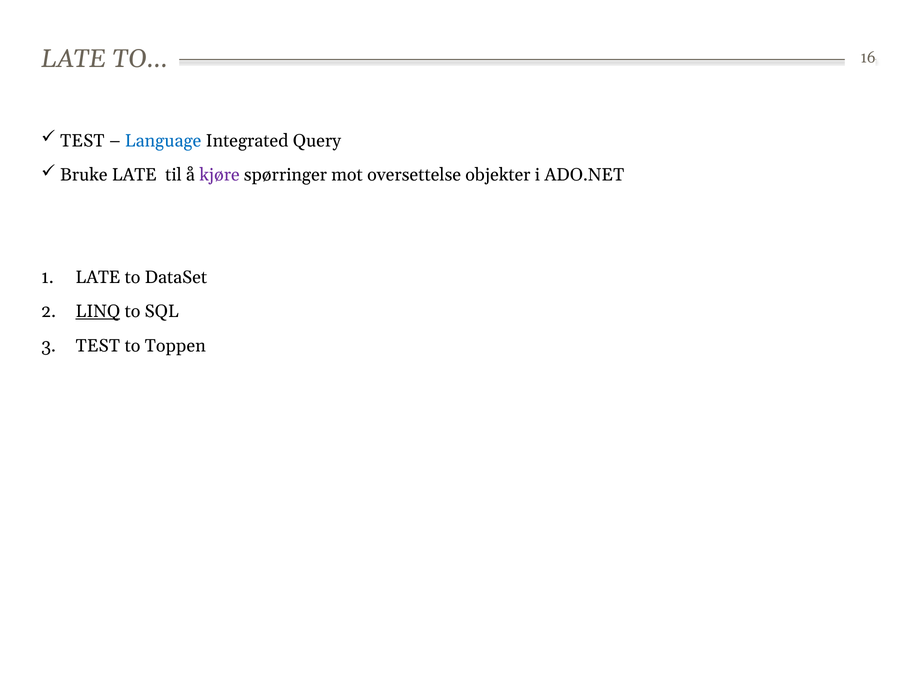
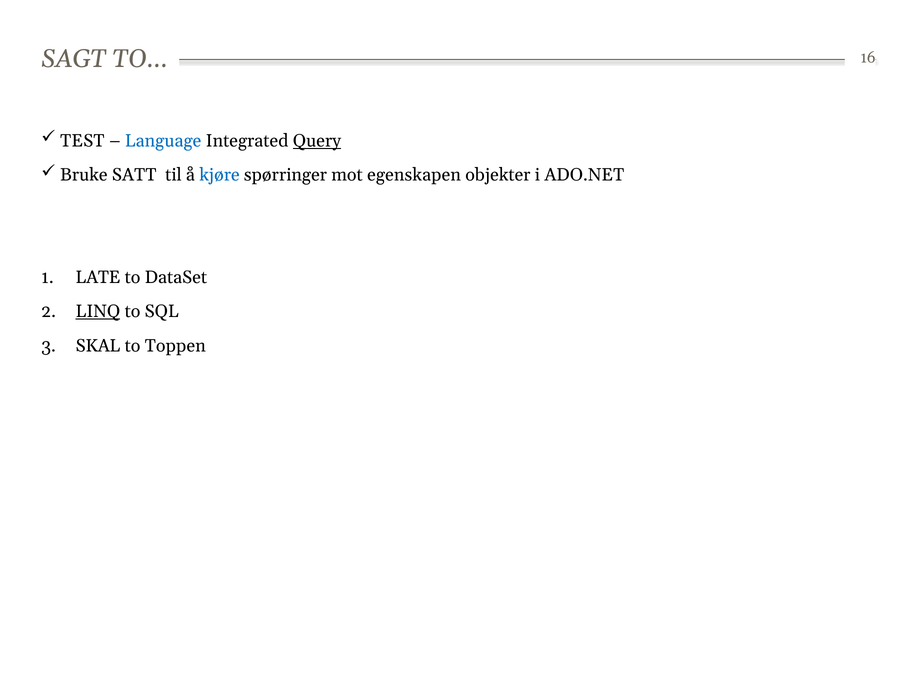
LATE: LATE -> SAGT (74, 59)
Query underline: none -> present (317, 141)
Bruke LATE: LATE -> SATT (134, 175)
kjøre colour: purple -> blue (220, 175)
oversettelse: oversettelse -> egenskapen (414, 175)
TEST: TEST -> SKAL (98, 346)
